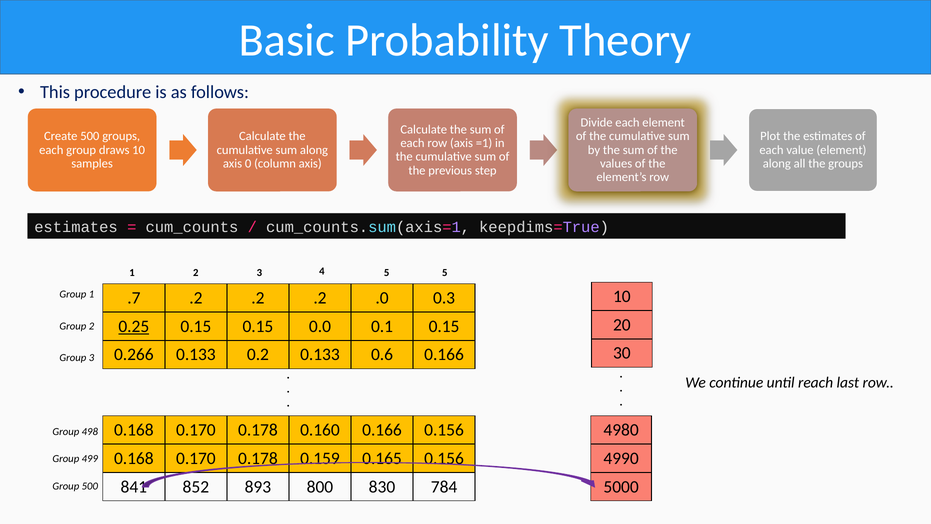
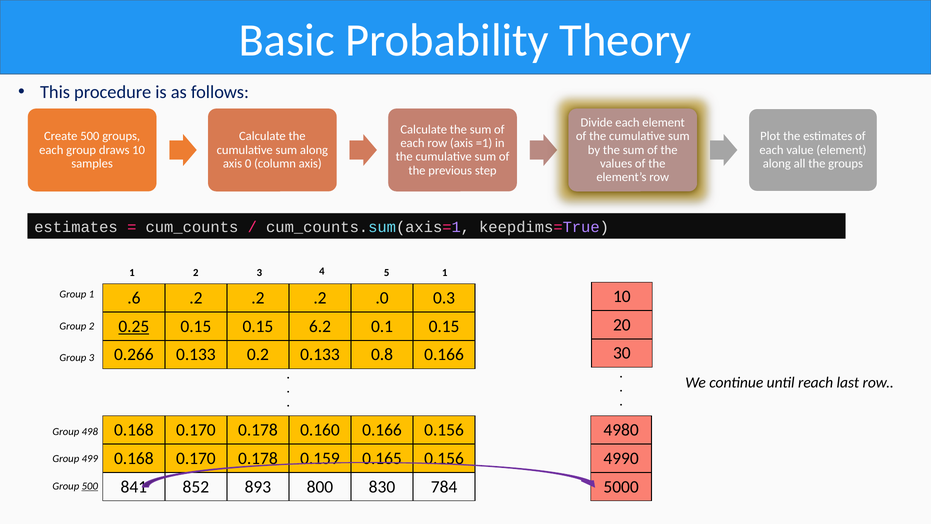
5 5: 5 -> 1 (445, 273)
.7: .7 -> .6 (134, 298)
0.0: 0.0 -> 6.2 (320, 326)
0.6: 0.6 -> 0.8 (382, 354)
500 underline: none -> present (90, 486)
